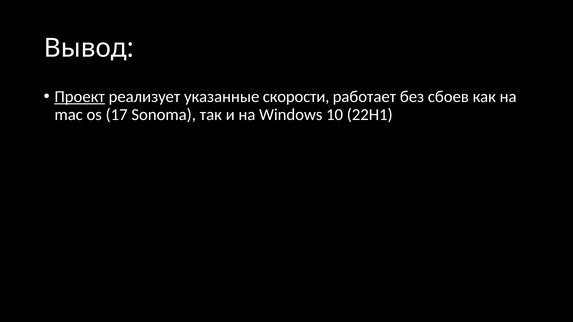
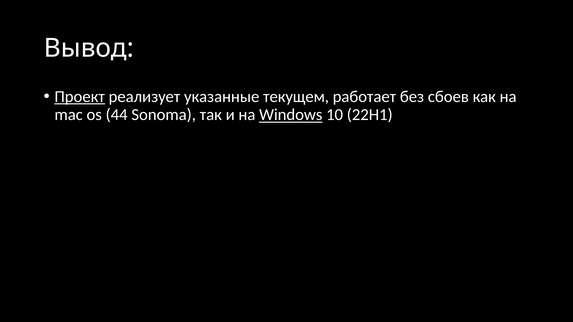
скорости: скорости -> текущем (296, 97)
17: 17 -> 44 (117, 115)
Windows underline: none -> present (291, 115)
